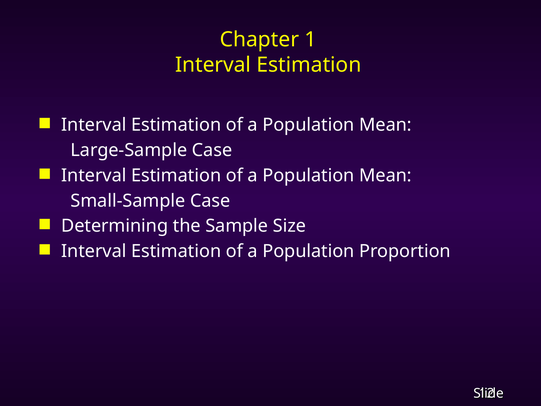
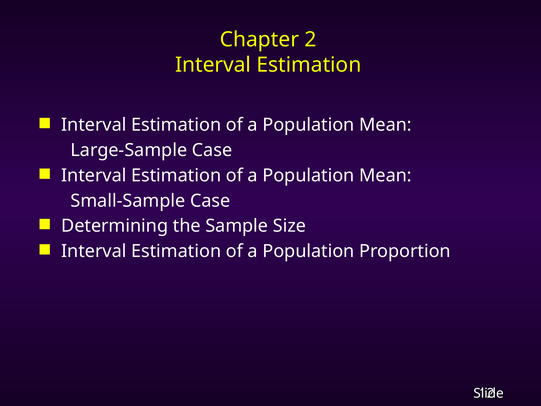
1: 1 -> 2 (311, 40)
